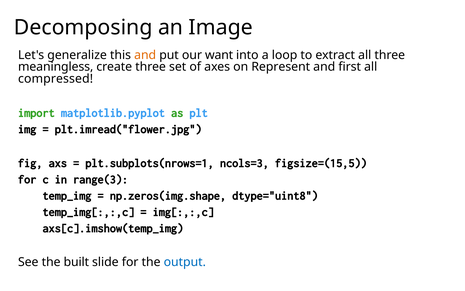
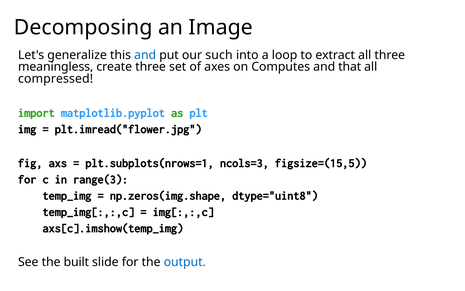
and colour: orange -> blue (145, 55)
want: want -> such (219, 55)
Represent: Represent -> Computes (281, 67)
first: first -> that (350, 67)
